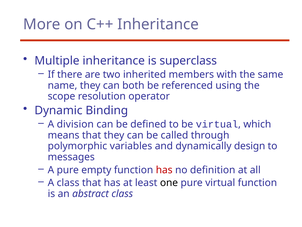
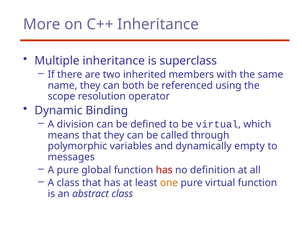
design: design -> empty (250, 146)
empty: empty -> global (96, 170)
one colour: black -> orange (169, 182)
